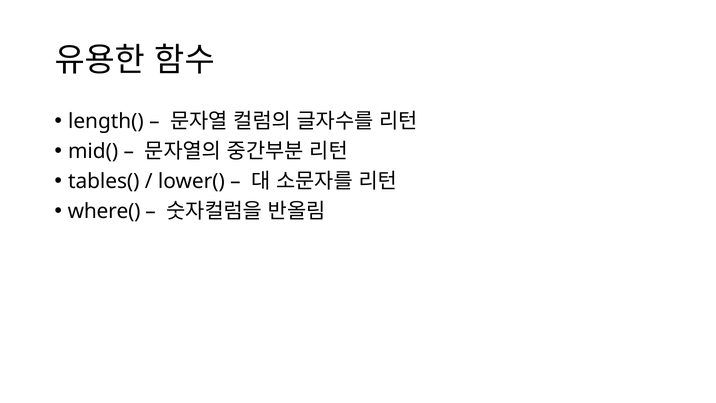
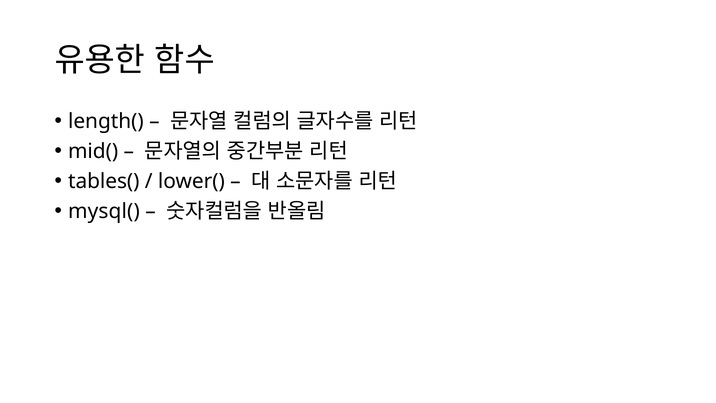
where(: where( -> mysql( (104, 211)
